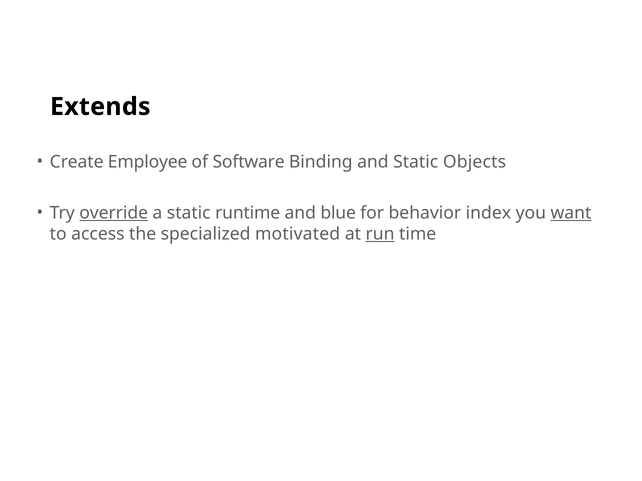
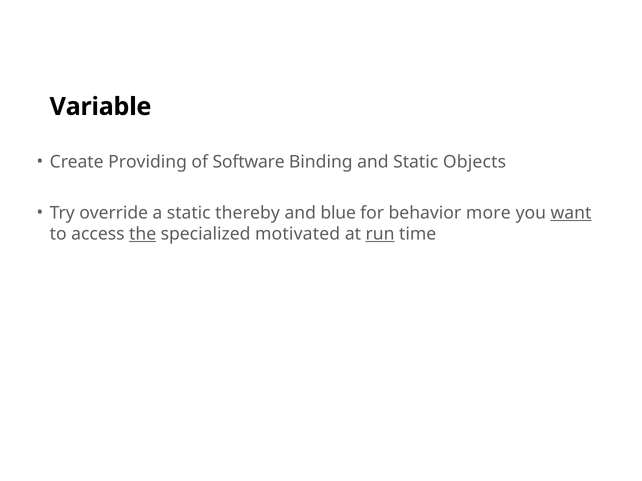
Extends: Extends -> Variable (100, 107)
Employee: Employee -> Providing (148, 162)
override underline: present -> none (114, 213)
runtime: runtime -> thereby (248, 213)
index: index -> more (488, 213)
the underline: none -> present (143, 234)
